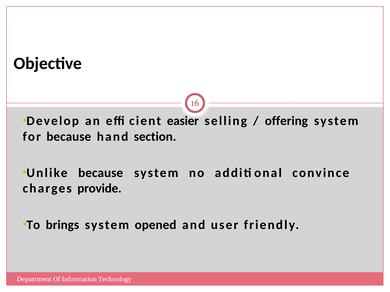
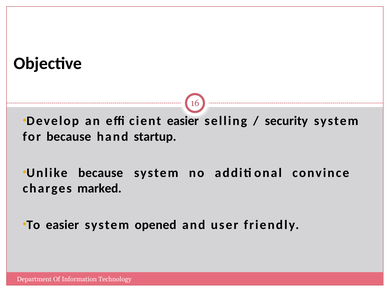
offering: offering -> security (286, 121)
section: section -> startup (155, 137)
provide: provide -> marked (99, 189)
To brings: brings -> easier (62, 225)
